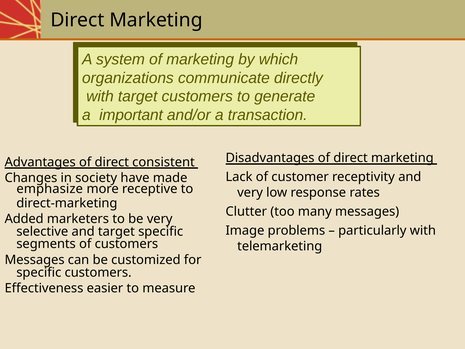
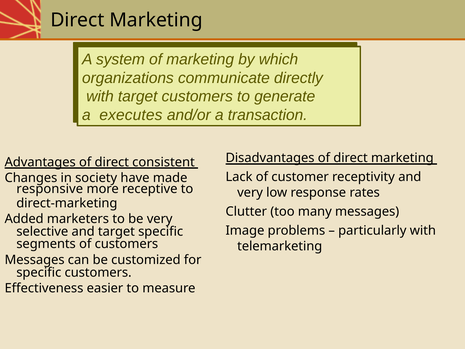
important: important -> executes (131, 115)
emphasize: emphasize -> responsive (50, 189)
